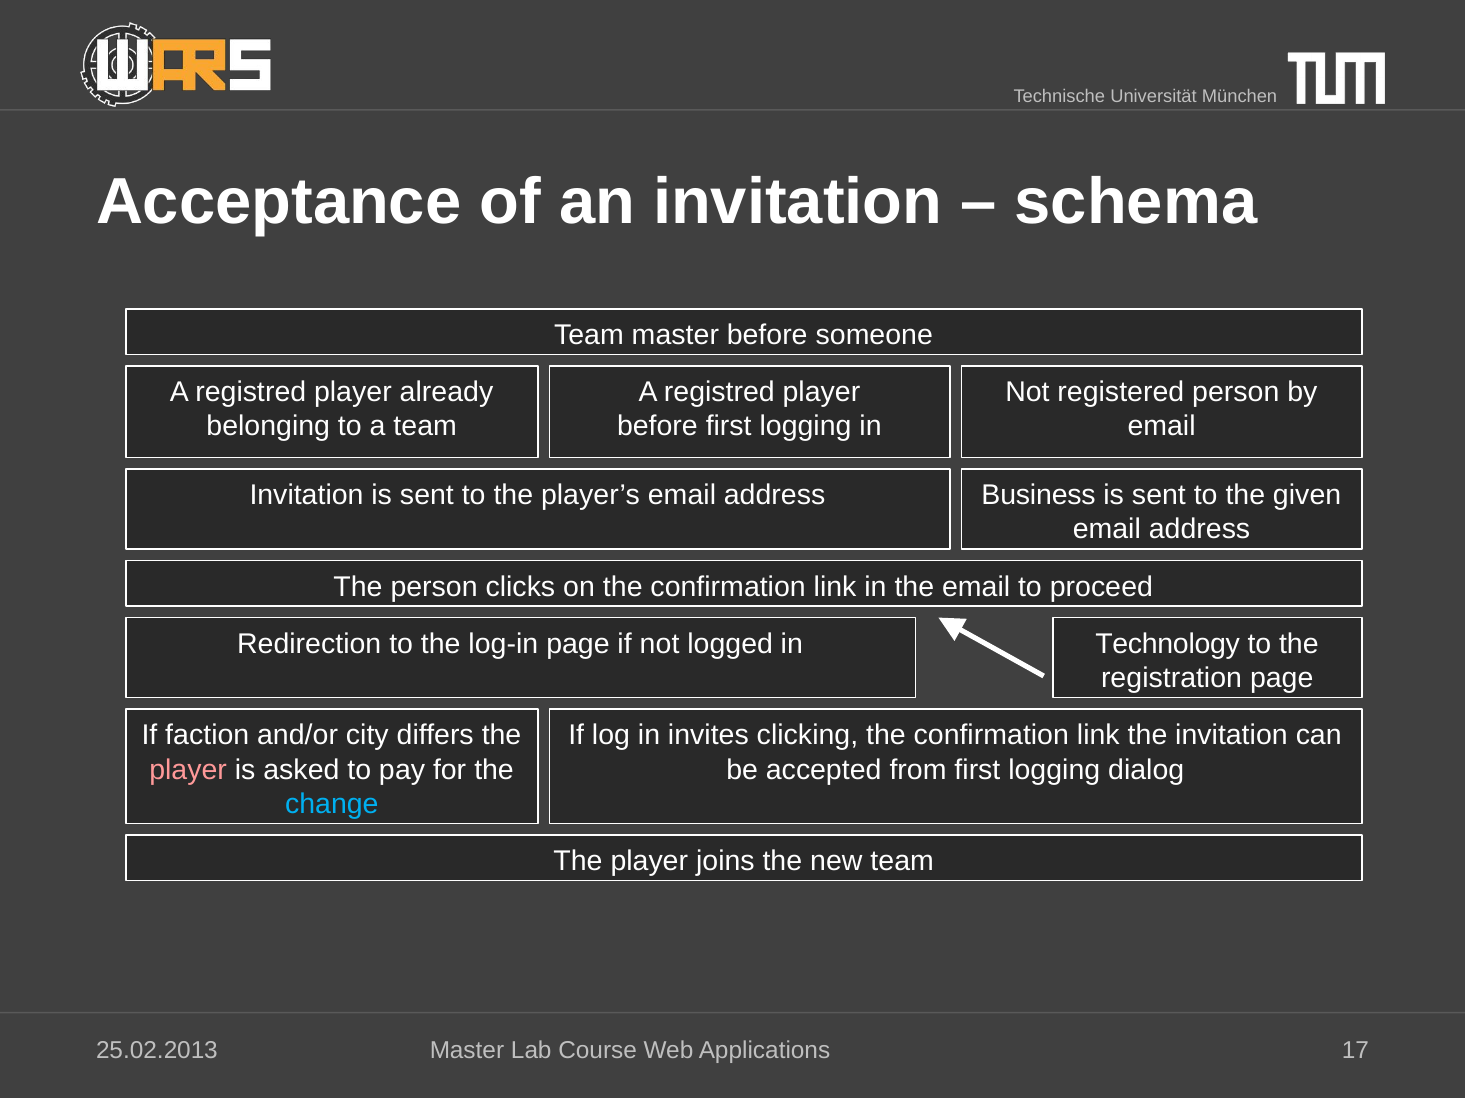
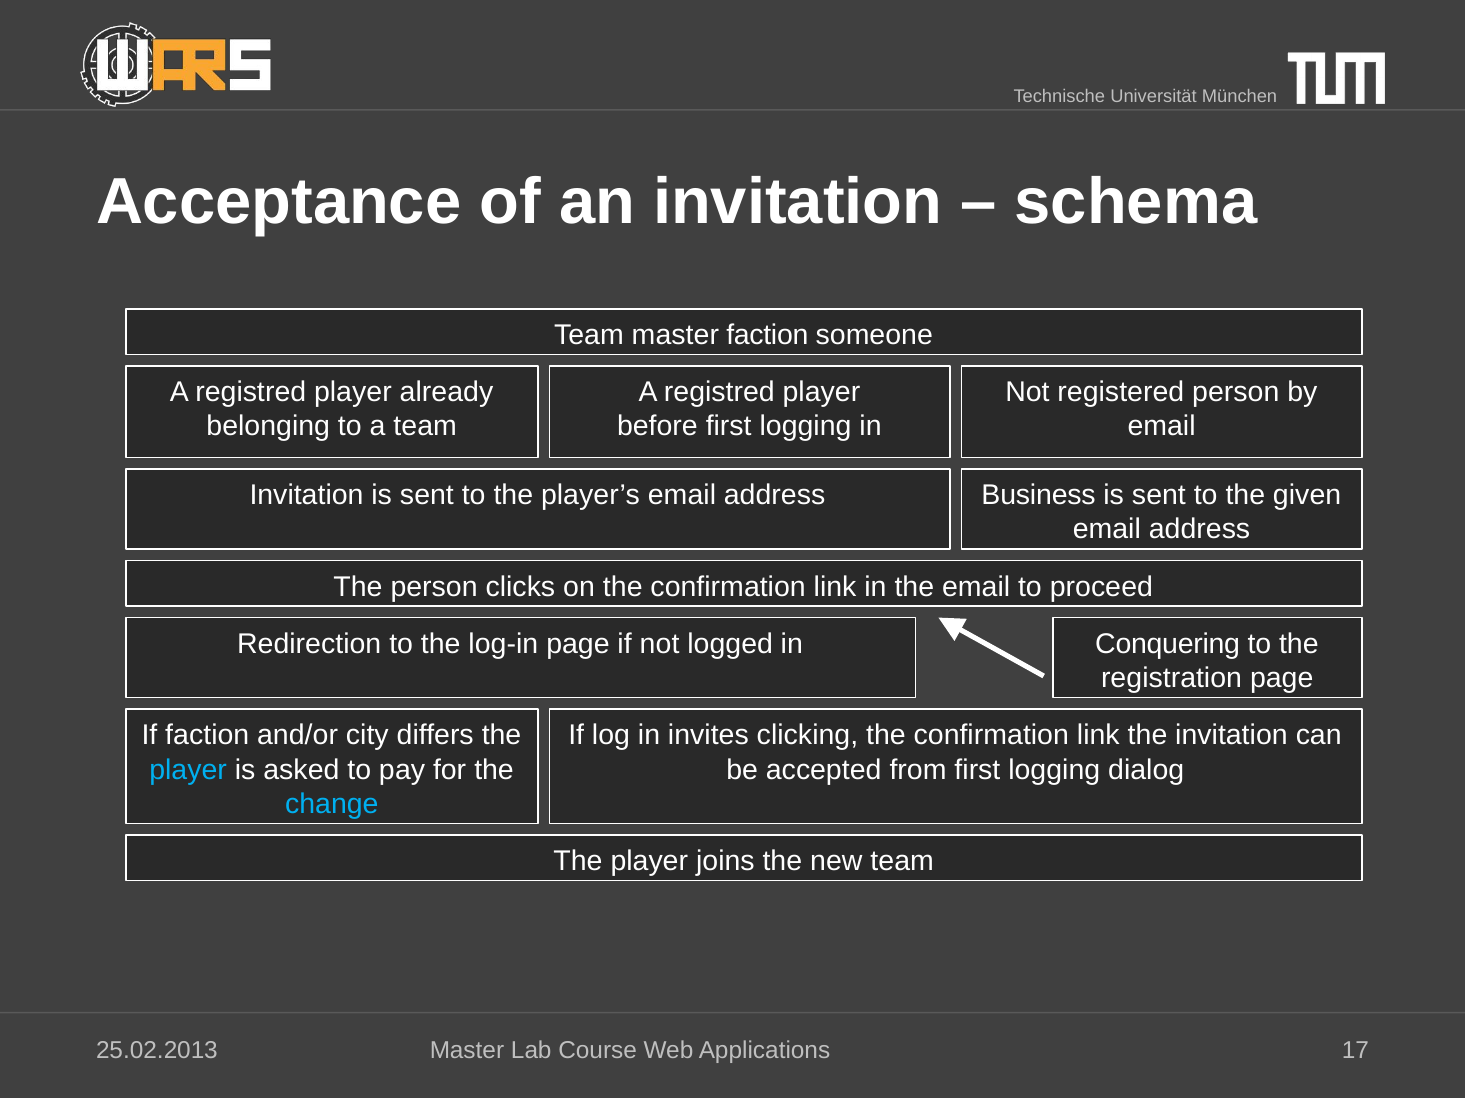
master before: before -> faction (767, 335)
Technology: Technology -> Conquering (1168, 644)
player colour: pink -> light blue (188, 770)
